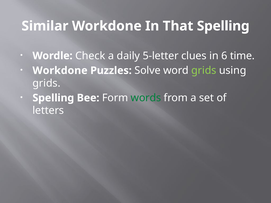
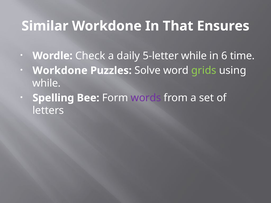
That Spelling: Spelling -> Ensures (223, 26)
5-letter clues: clues -> while (194, 56)
grids: grids -> while (47, 83)
words colour: green -> purple (146, 98)
